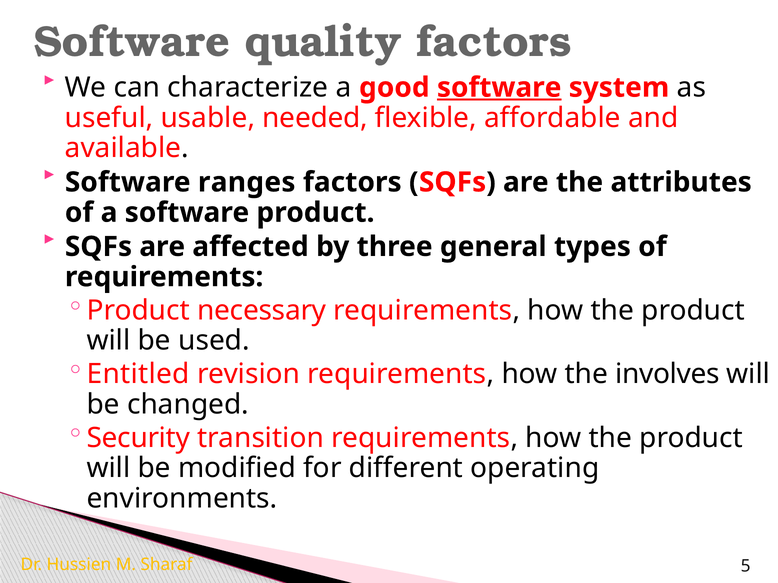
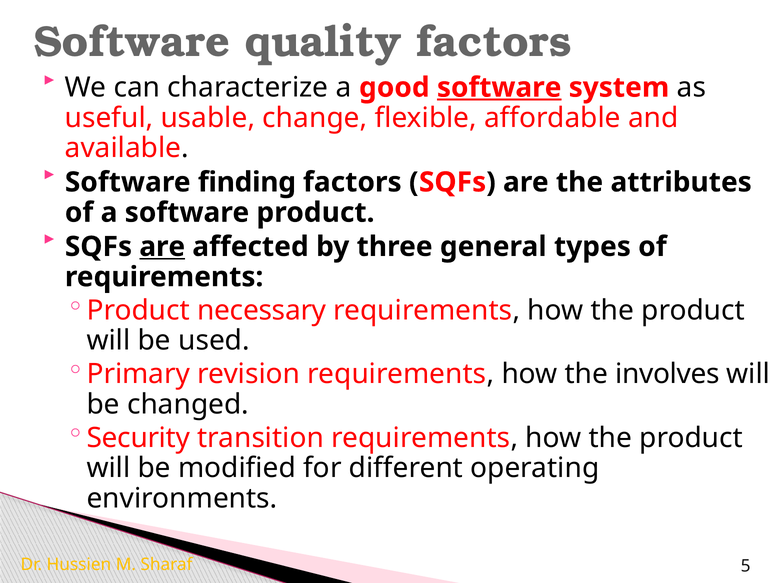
needed: needed -> change (315, 118)
ranges: ranges -> finding (247, 182)
are underline: none -> present (162, 247)
Entitled: Entitled -> Primary (138, 374)
